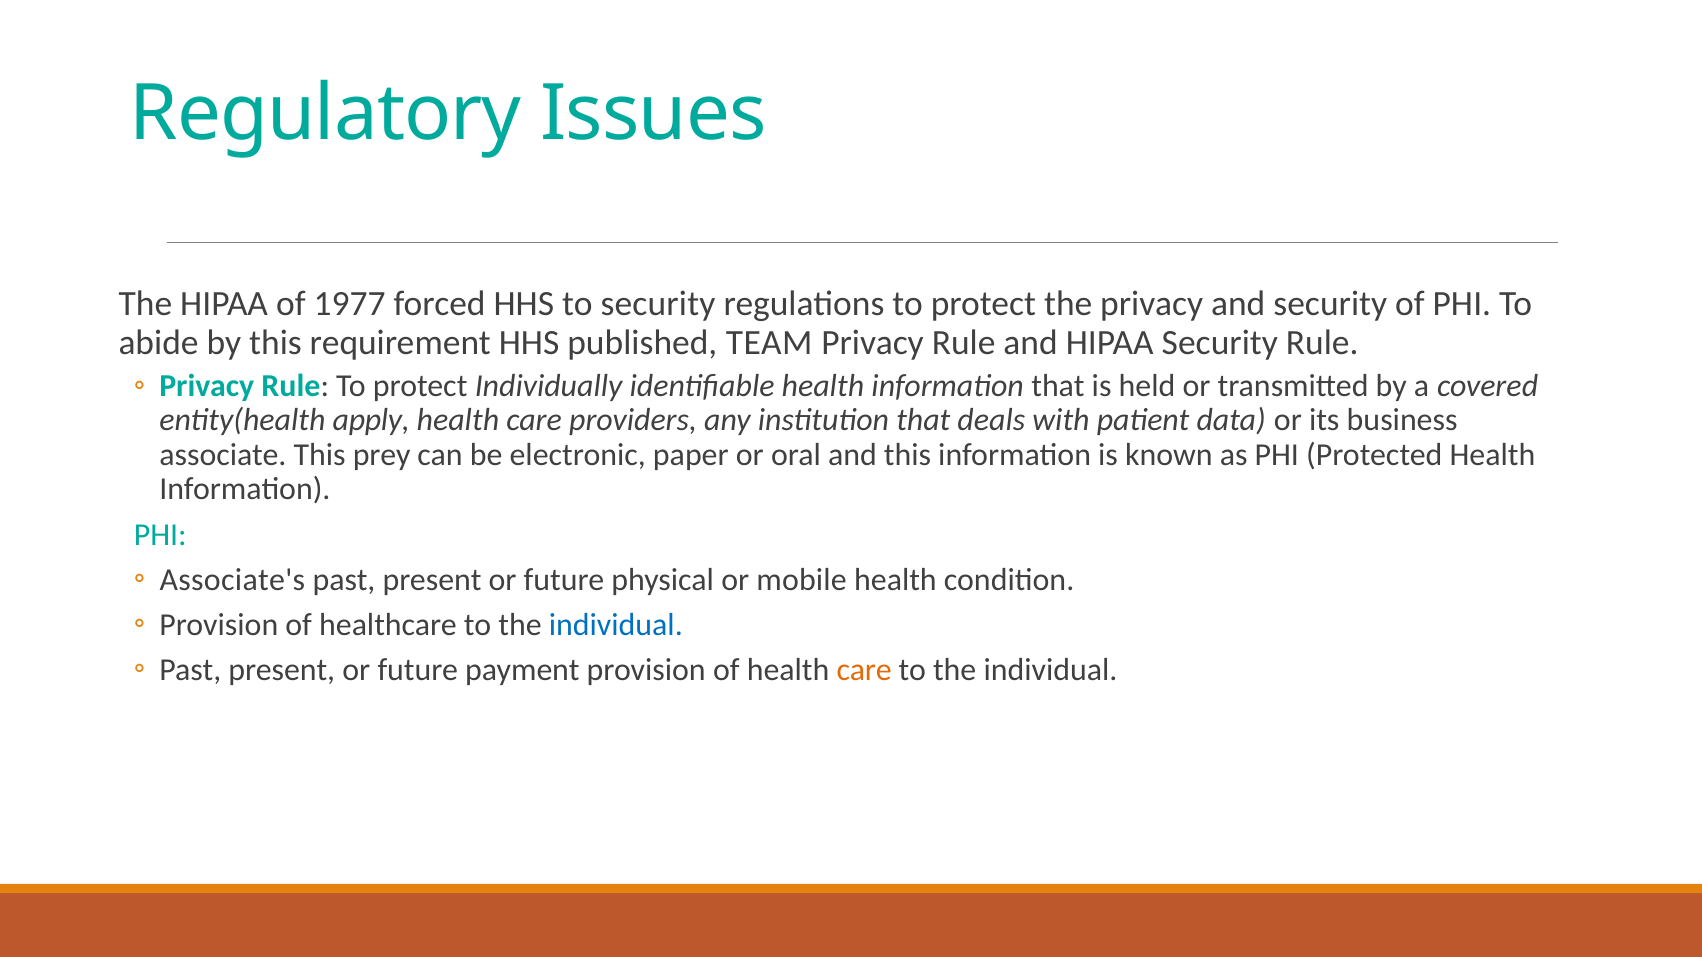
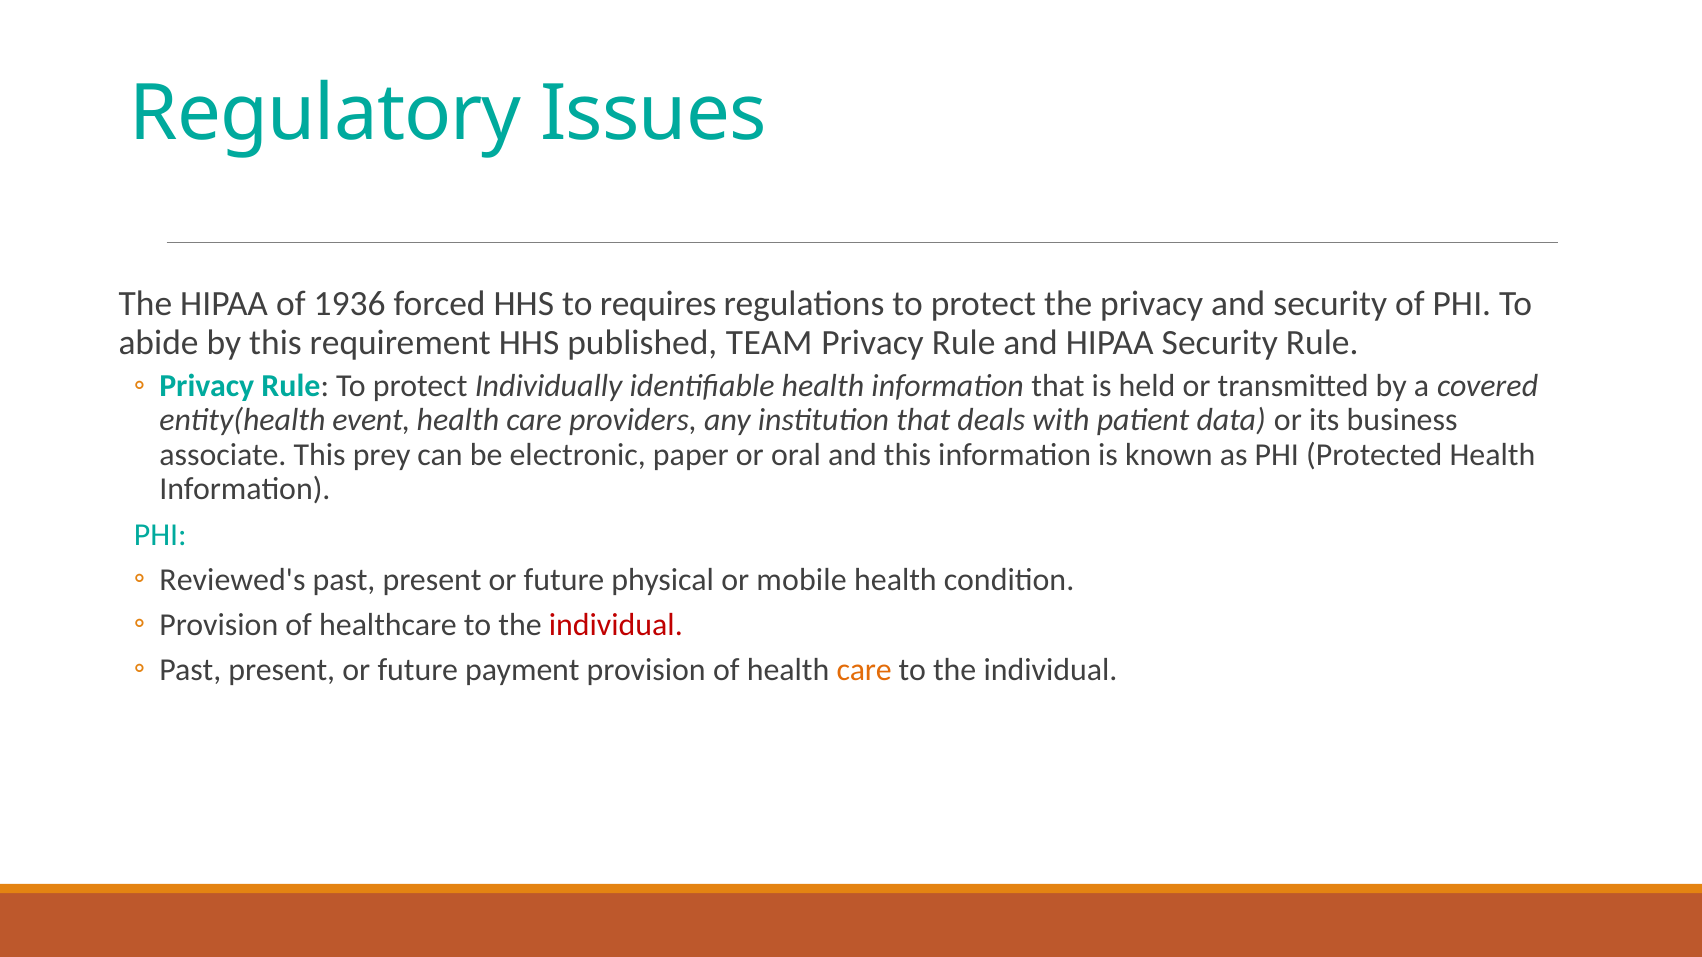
1977: 1977 -> 1936 (350, 304)
to security: security -> requires (658, 304)
apply: apply -> event (371, 421)
Associate's: Associate's -> Reviewed's (232, 580)
individual colour: blue -> red (616, 625)
